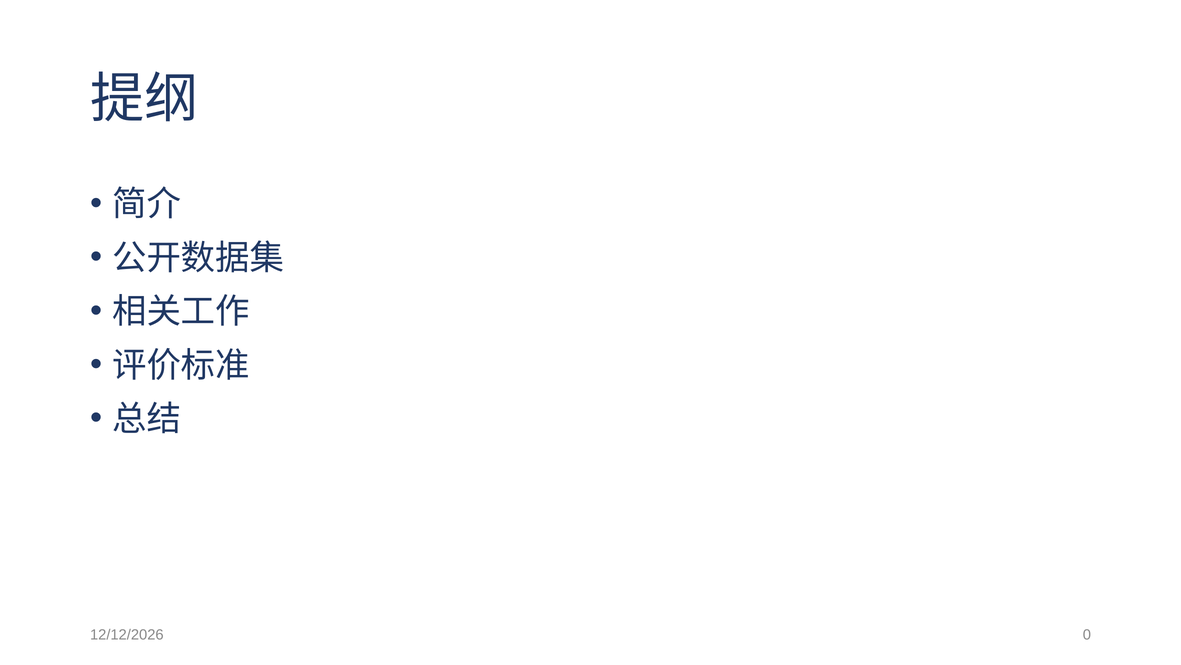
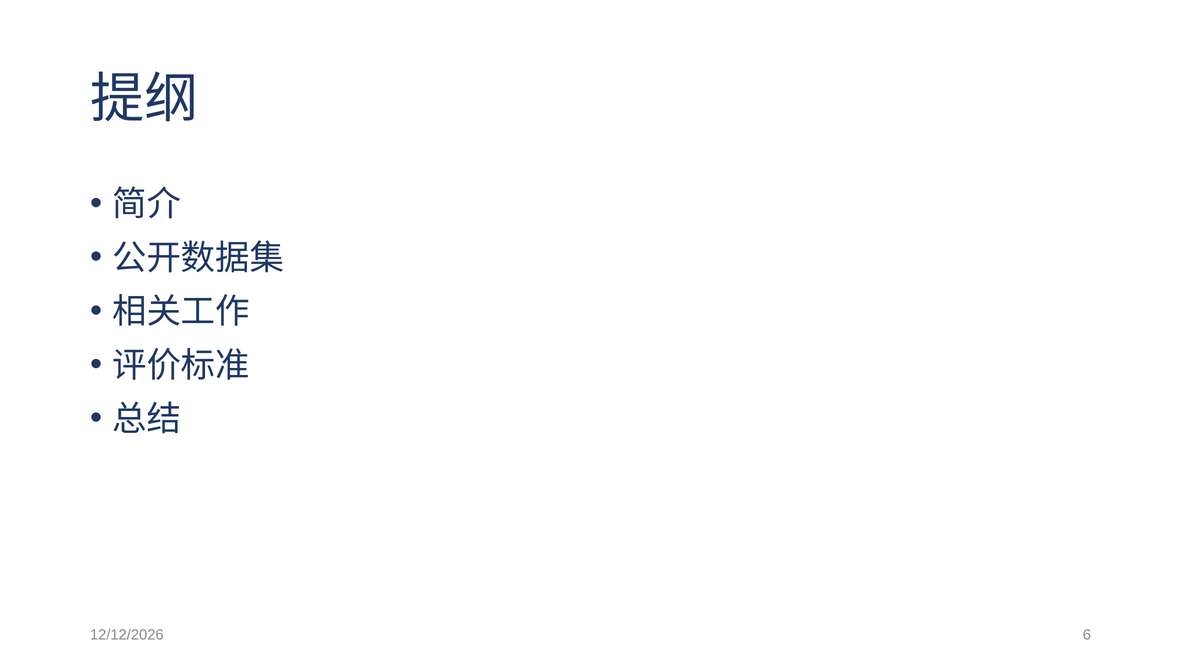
0: 0 -> 6 (1087, 634)
